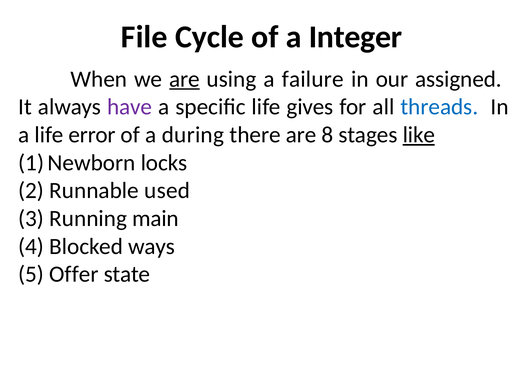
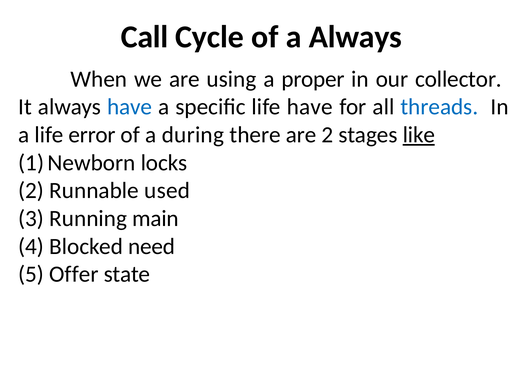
File: File -> Call (145, 37)
a Integer: Integer -> Always (355, 37)
are underline: present -> none (184, 79)
failure: failure -> proper (313, 79)
assigned: assigned -> collector (459, 79)
have colour: purple -> blue (130, 107)
life gives: gives -> have (310, 107)
are 8: 8 -> 2 (327, 135)
ways: ways -> need (151, 247)
